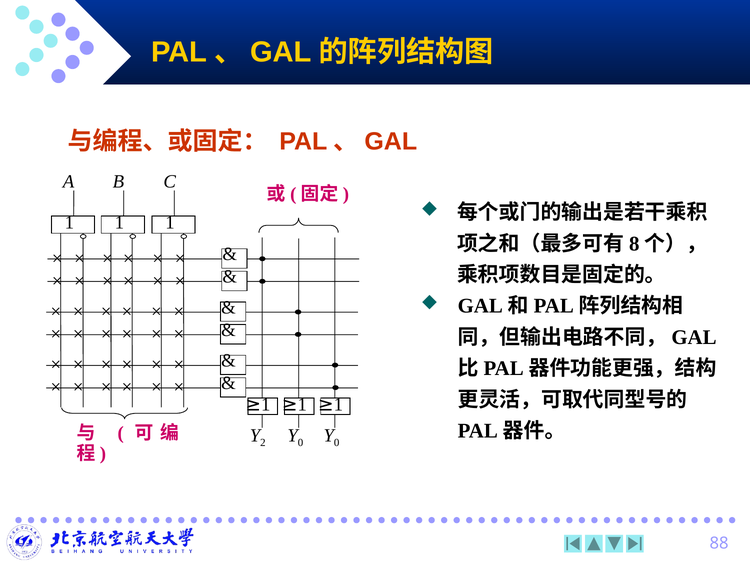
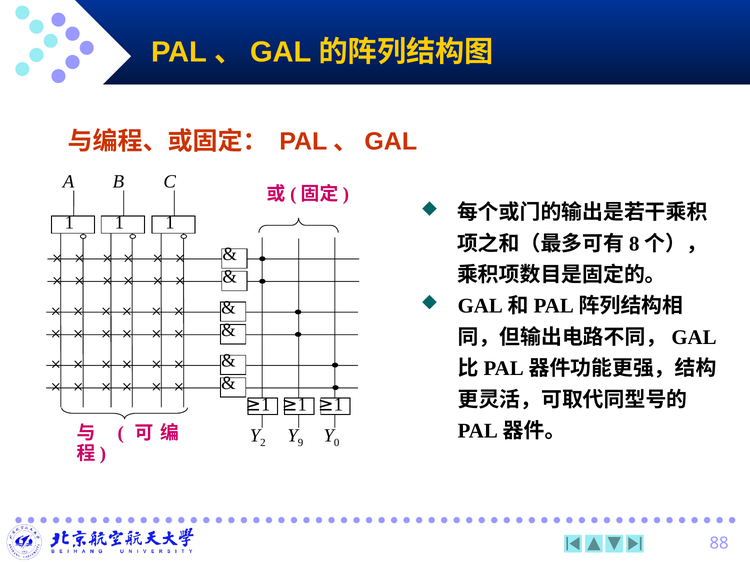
0: 0 -> 9 (301, 443)
